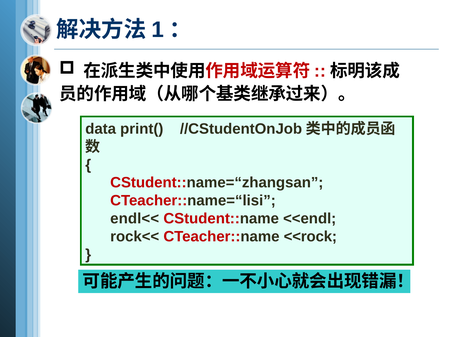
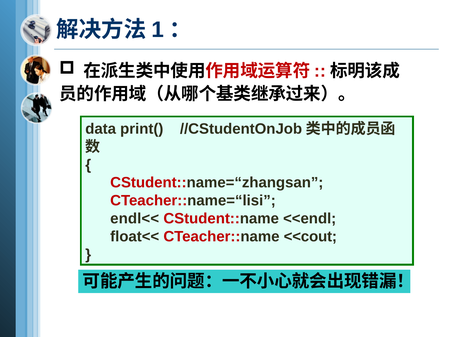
rock<<: rock<< -> float<< (135, 236)
<<rock: <<rock -> <<cout (310, 236)
